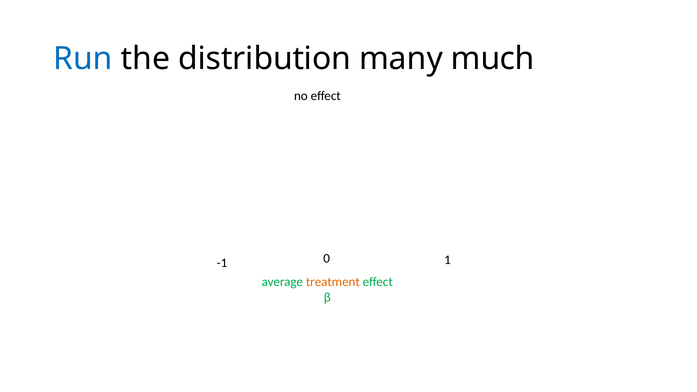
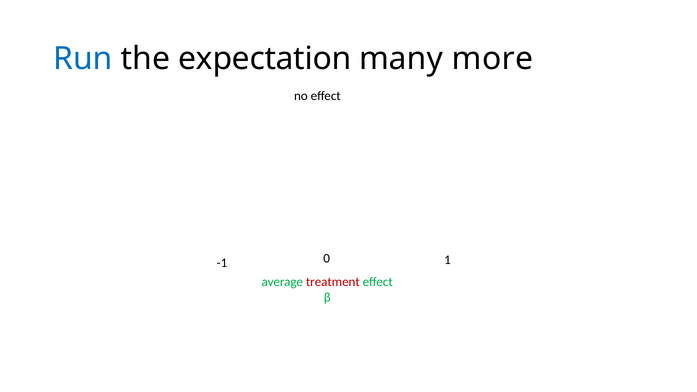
distribution: distribution -> expectation (265, 59)
much: much -> more (493, 59)
treatment colour: orange -> red (333, 282)
